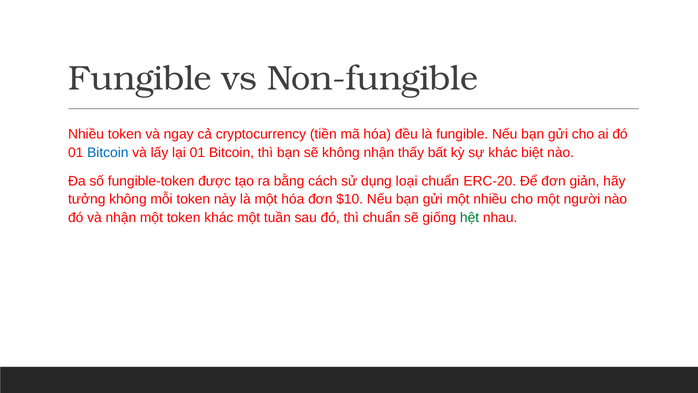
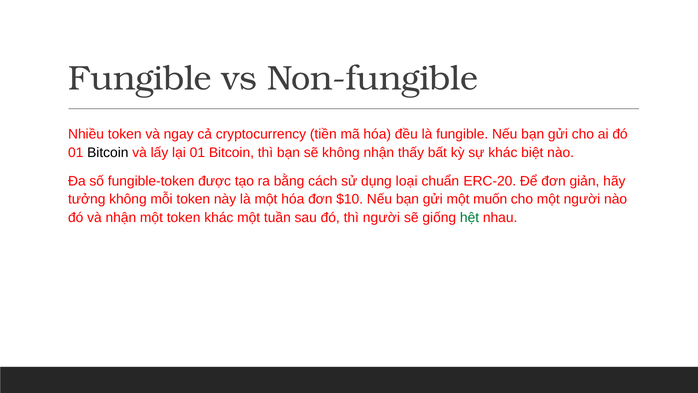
Bitcoin colour: blue -> black (108, 152)
một nhiều: nhiều -> muốn (490, 199)
thì chuẩn: chuẩn -> người (381, 217)
